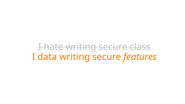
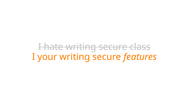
data: data -> your (47, 57)
